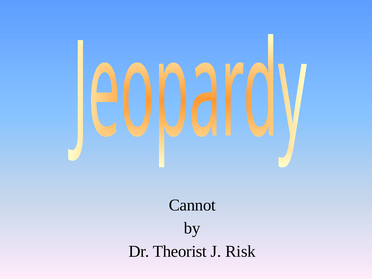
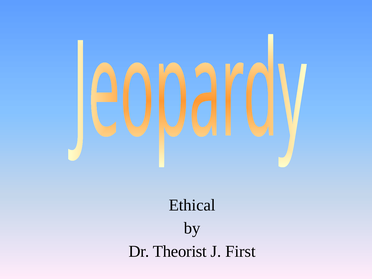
Cannot: Cannot -> Ethical (192, 205)
Risk: Risk -> First (241, 251)
